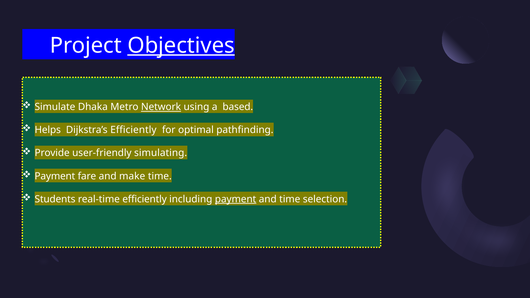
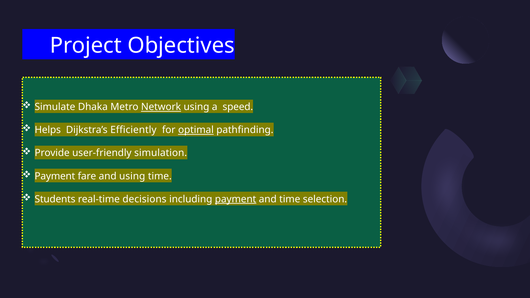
Objectives underline: present -> none (181, 45)
based: based -> speed (238, 107)
optimal underline: none -> present (196, 130)
simulating: simulating -> simulation (161, 153)
and make: make -> using (132, 176)
real-time efficiently: efficiently -> decisions (144, 199)
